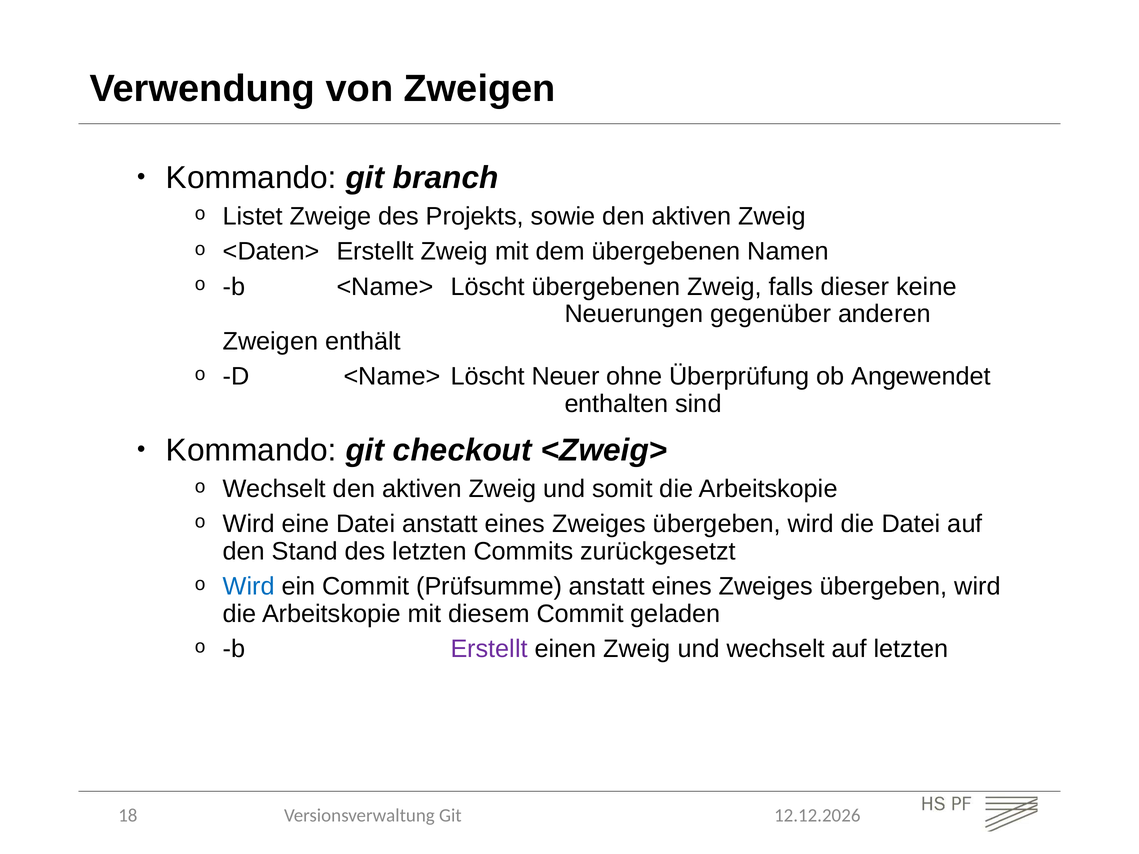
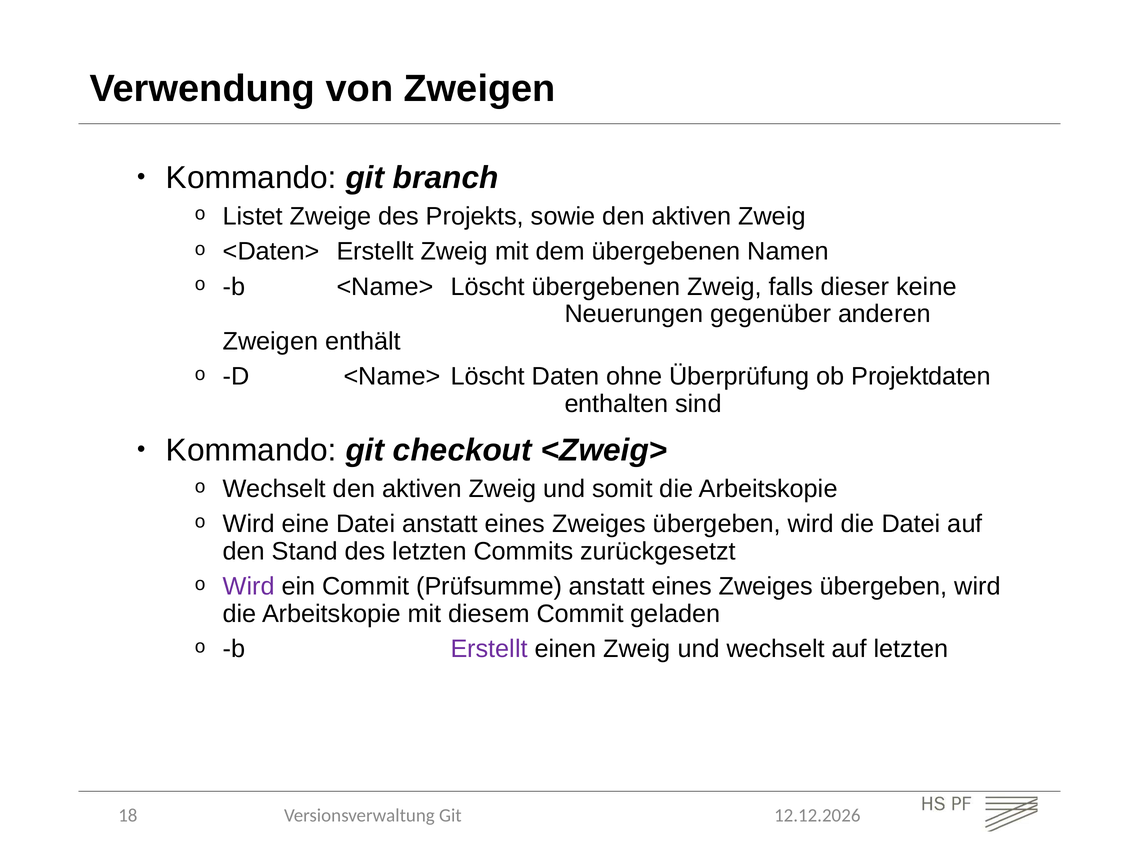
Neuer: Neuer -> Daten (565, 377)
Angewendet: Angewendet -> Projektdaten (921, 377)
Wird colour: blue -> purple (249, 587)
